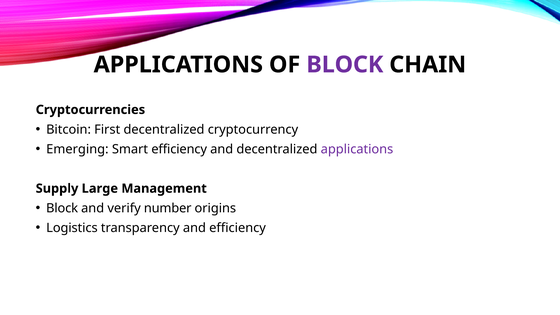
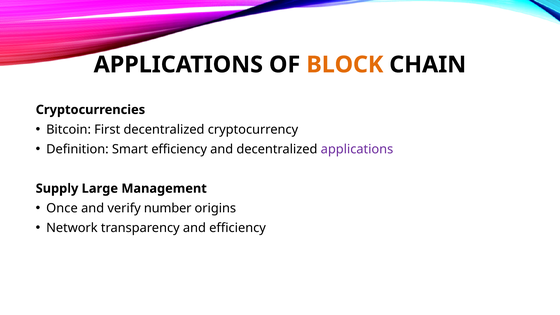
BLOCK colour: purple -> orange (345, 65)
Emerging: Emerging -> Definition (77, 149)
Block: Block -> Once (62, 208)
Logistics: Logistics -> Network (72, 228)
